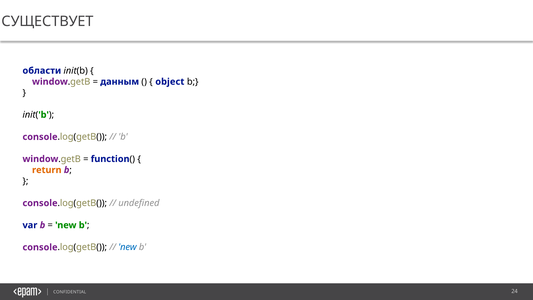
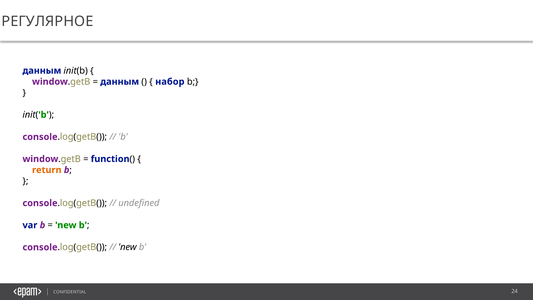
СУЩЕСТВУЕТ: СУЩЕСТВУЕТ -> РЕГУЛЯРНОЕ (47, 21)
области: области -> данным (42, 71)
object: object -> набор (170, 82)
new colour: blue -> black (127, 247)
